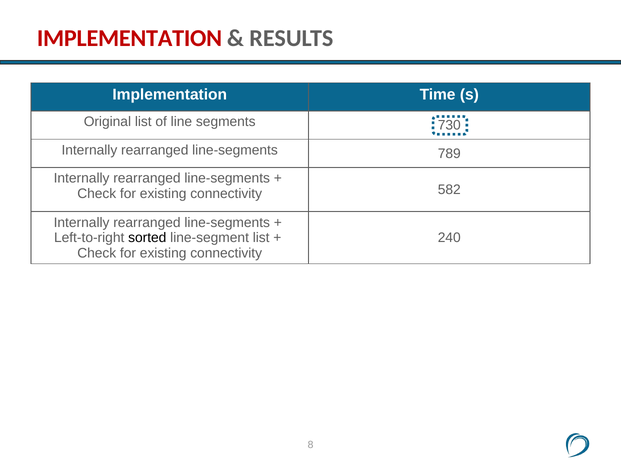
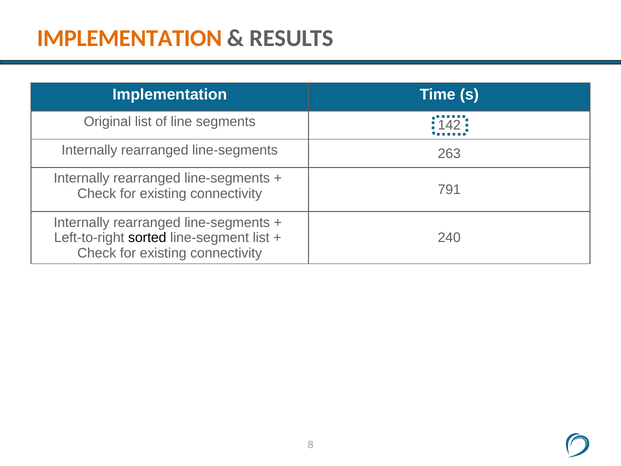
IMPLEMENTATION colour: red -> orange (129, 38)
730: 730 -> 142 (449, 125)
789: 789 -> 263 (449, 153)
582: 582 -> 791 (449, 190)
